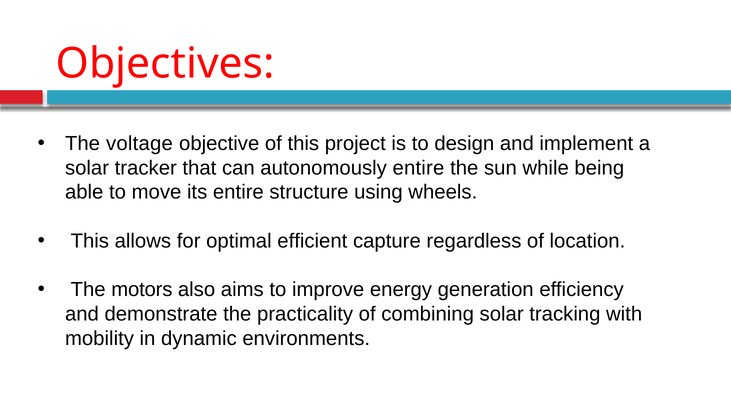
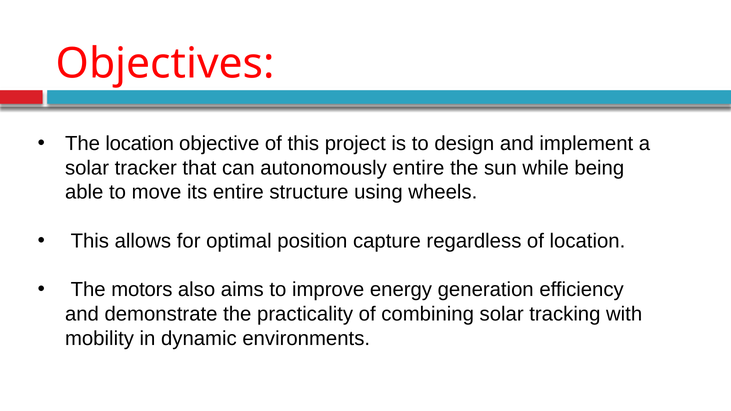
The voltage: voltage -> location (140, 144)
efficient: efficient -> position (312, 241)
